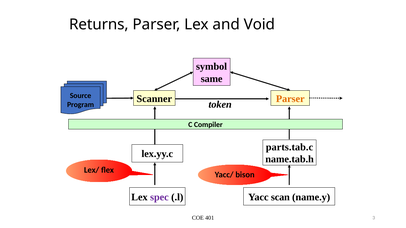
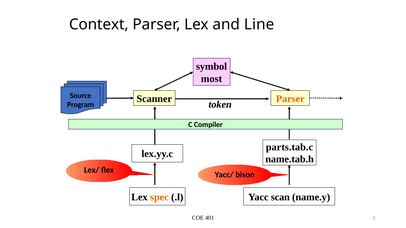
Returns: Returns -> Context (99, 25)
Void: Void -> Line (259, 25)
same: same -> most (212, 79)
spec colour: purple -> orange (159, 197)
